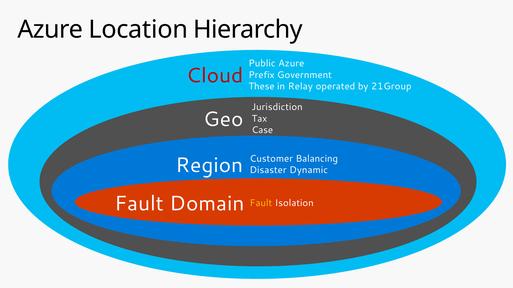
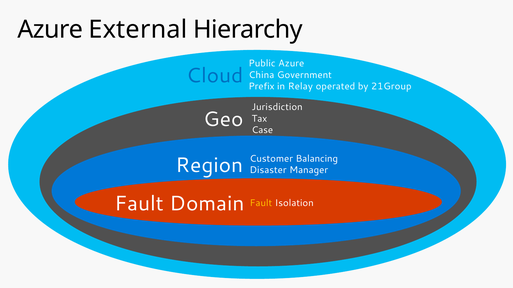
Location: Location -> External (138, 29)
Cloud colour: red -> blue (215, 76)
Prefix: Prefix -> China (261, 75)
These: These -> Prefix (262, 87)
Dynamic: Dynamic -> Manager (309, 170)
